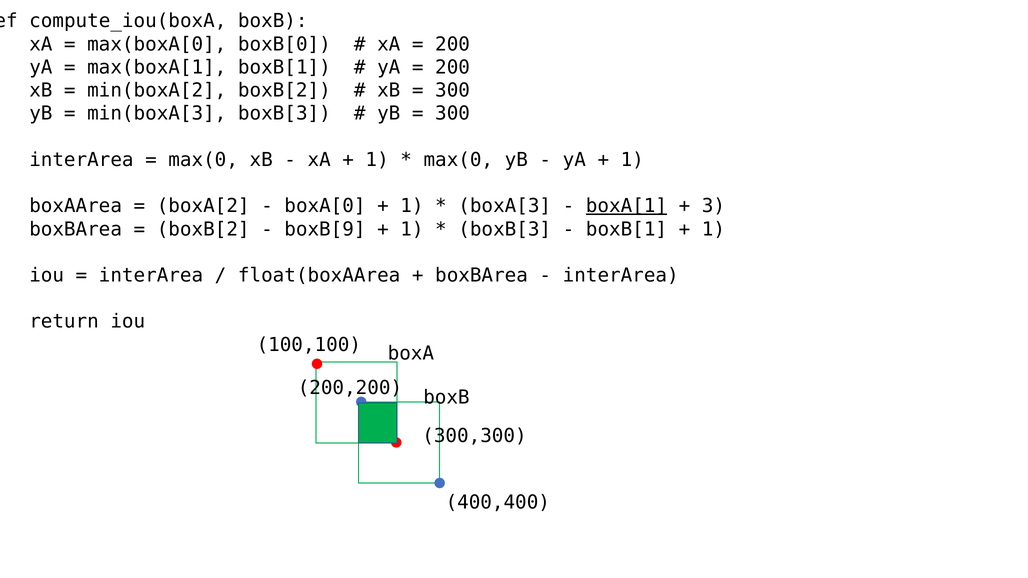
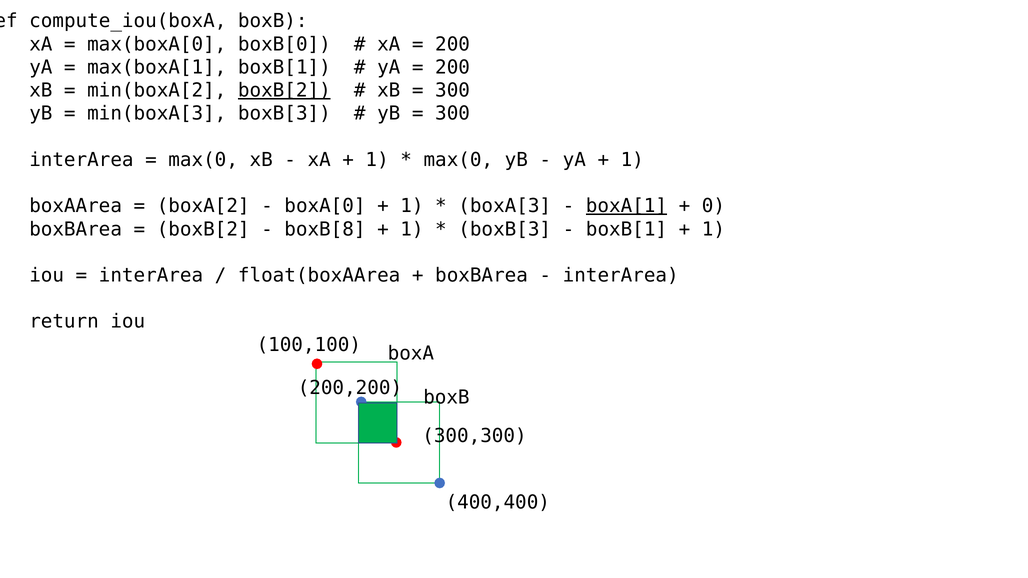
boxB[2 underline: none -> present (284, 90)
3: 3 -> 0 (713, 206)
boxB[9: boxB[9 -> boxB[8 (325, 229)
